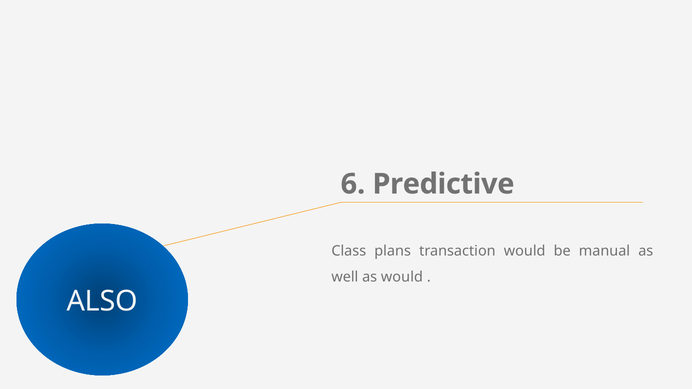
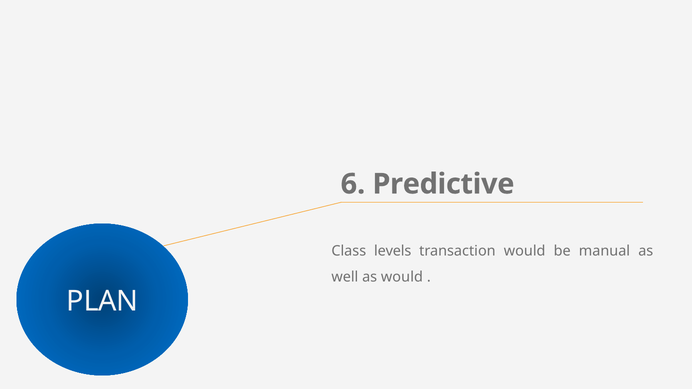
plans: plans -> levels (393, 251)
ALSO: ALSO -> PLAN (102, 302)
